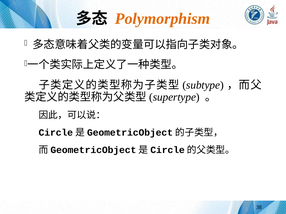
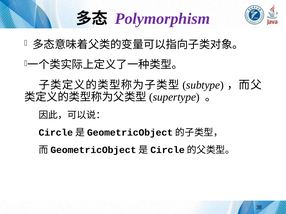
Polymorphism colour: orange -> purple (163, 19)
